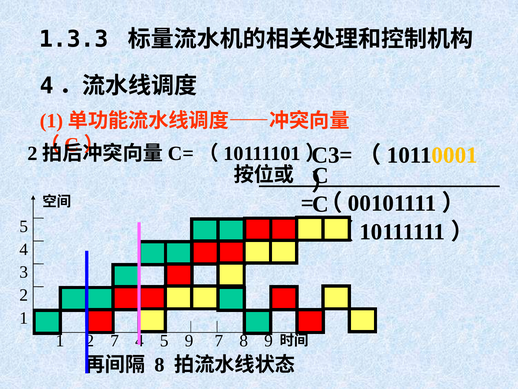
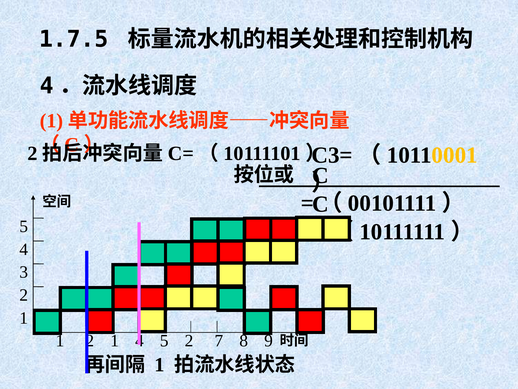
1.3.3: 1.3.3 -> 1.7.5 (74, 39)
7: 7 -> 1 (115, 340)
5 9: 9 -> 2 (189, 340)
8: 8 -> 1 (159, 364)
